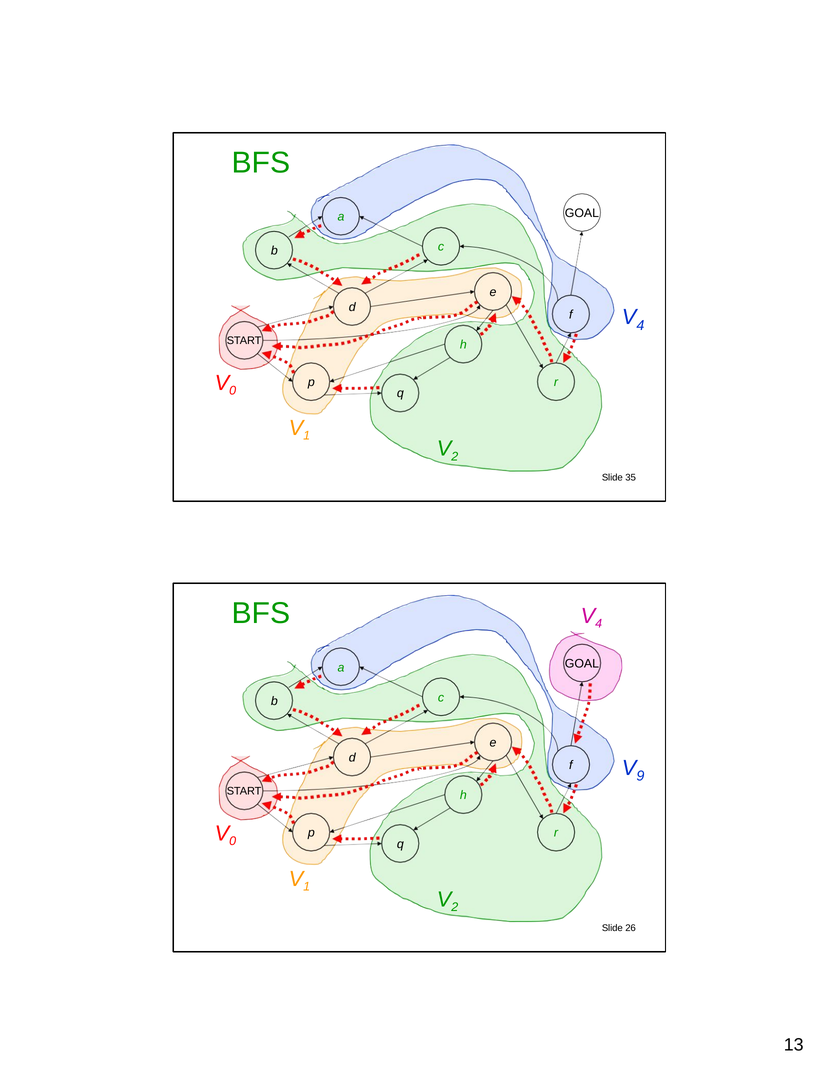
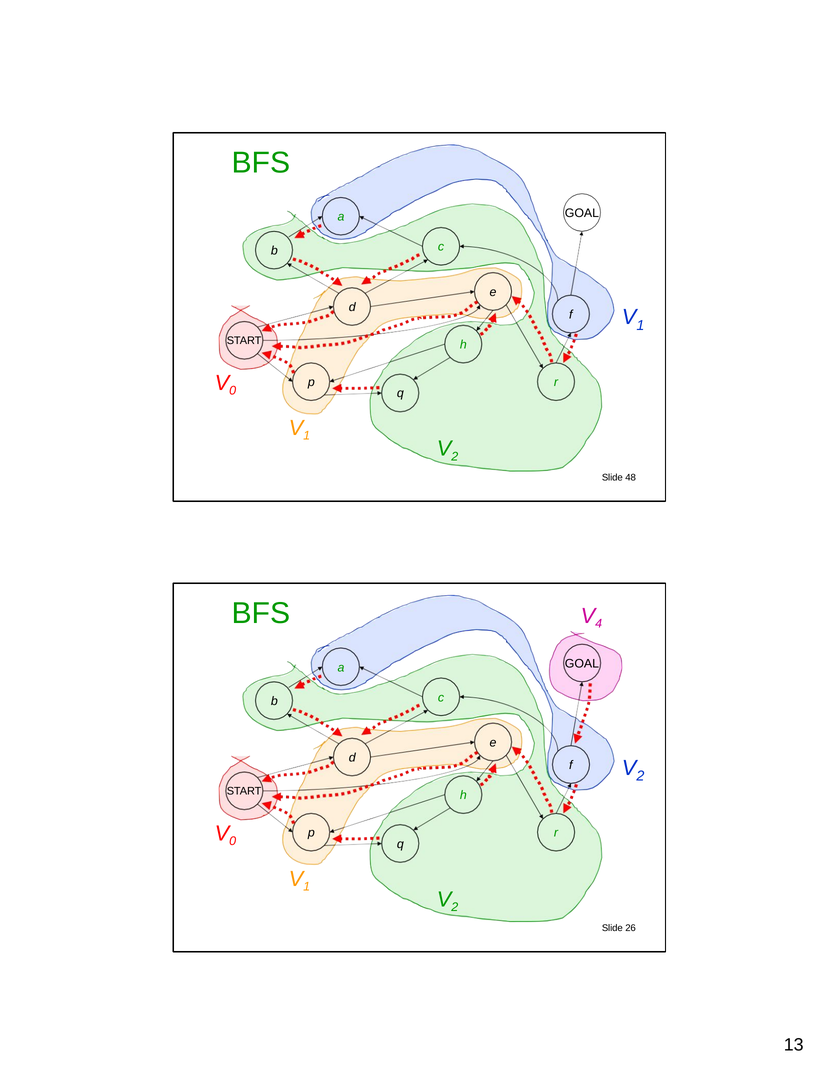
4: 4 -> 1 (640, 325)
35: 35 -> 48 (631, 478)
9: 9 -> 2 (640, 776)
